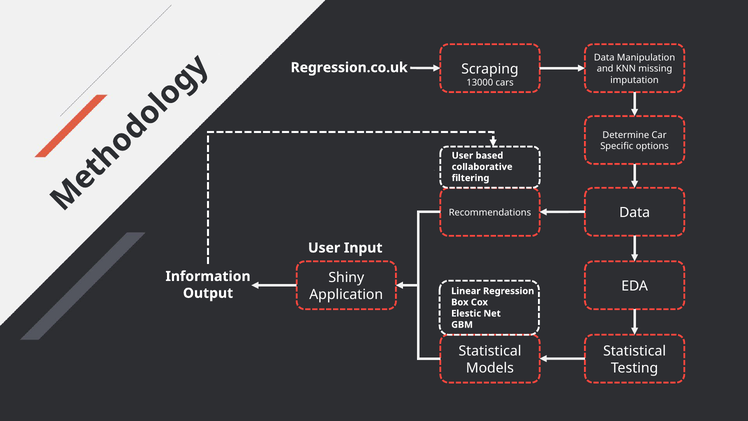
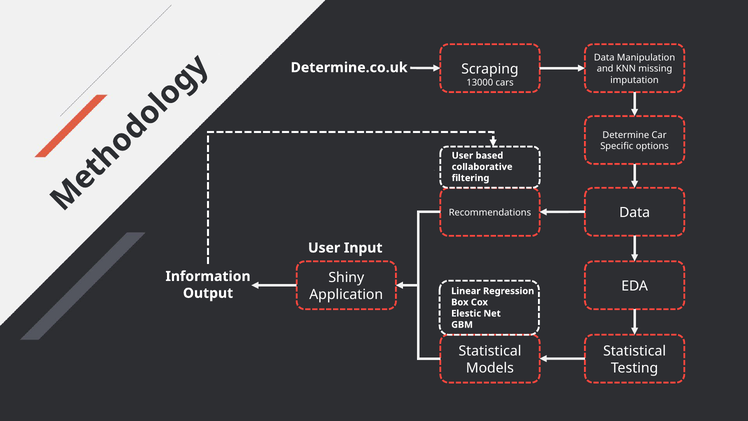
Regression.co.uk: Regression.co.uk -> Determine.co.uk (349, 68)
